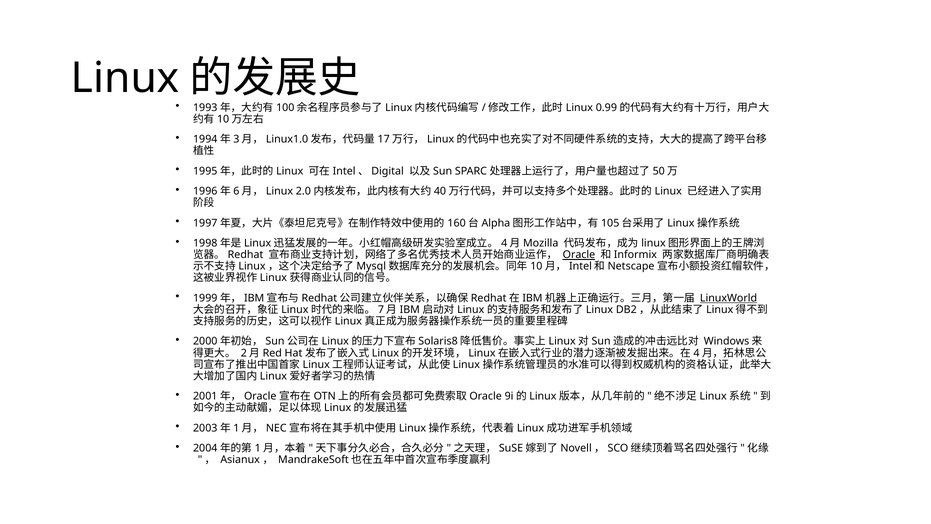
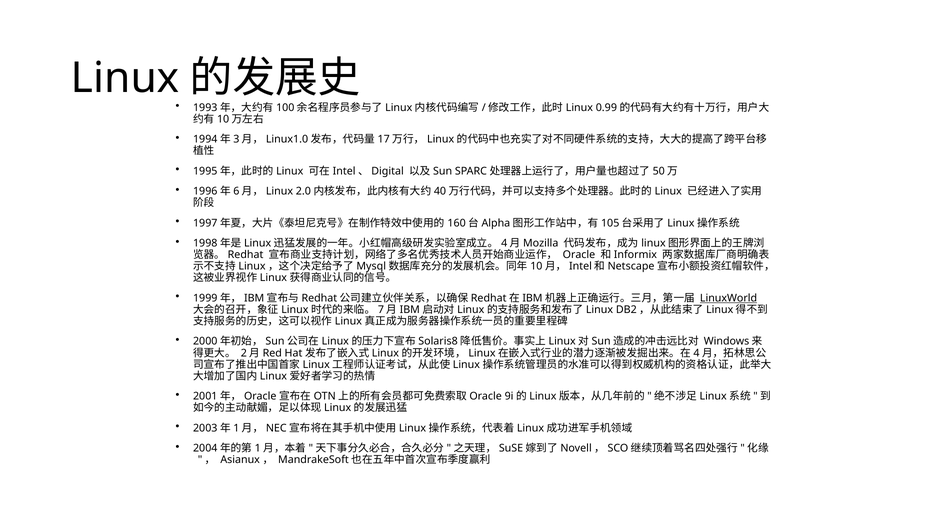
Oracle underline: present -> none (579, 255)
